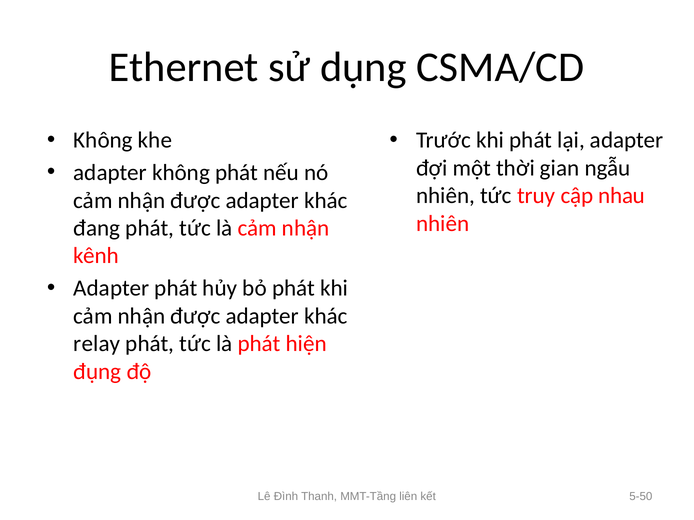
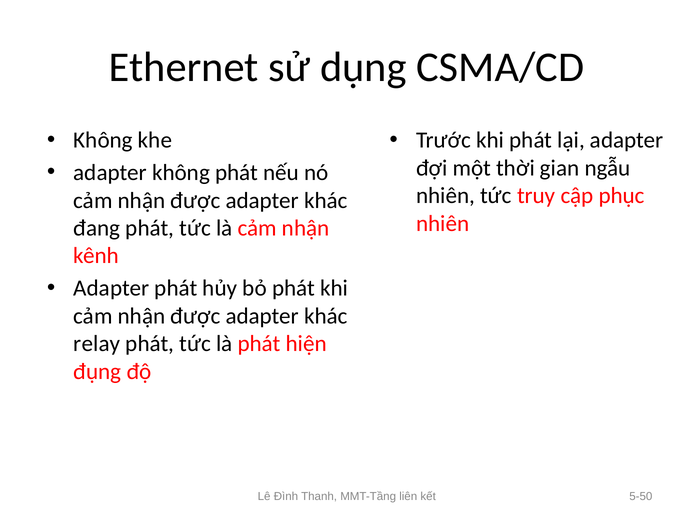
nhau: nhau -> phục (622, 196)
